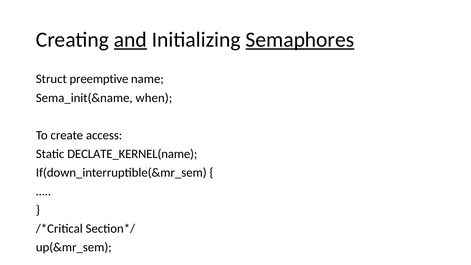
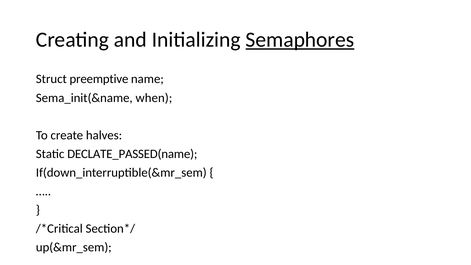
and underline: present -> none (130, 40)
access: access -> halves (104, 135)
DECLATE_KERNEL(name: DECLATE_KERNEL(name -> DECLATE_PASSED(name (132, 154)
